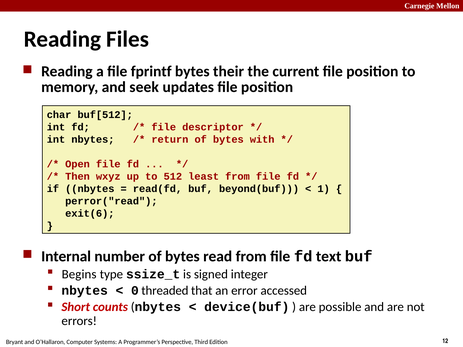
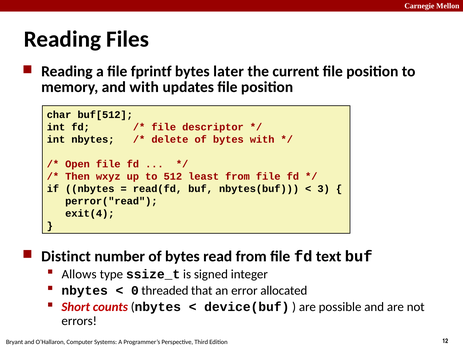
their: their -> later (229, 72)
and seek: seek -> with (144, 87)
return: return -> delete (170, 139)
beyond(buf: beyond(buf -> nbytes(buf (259, 189)
1: 1 -> 3 (324, 189)
exit(6: exit(6 -> exit(4 (90, 213)
Internal: Internal -> Distinct (66, 257)
Begins: Begins -> Allows (79, 274)
accessed: accessed -> allocated (284, 291)
